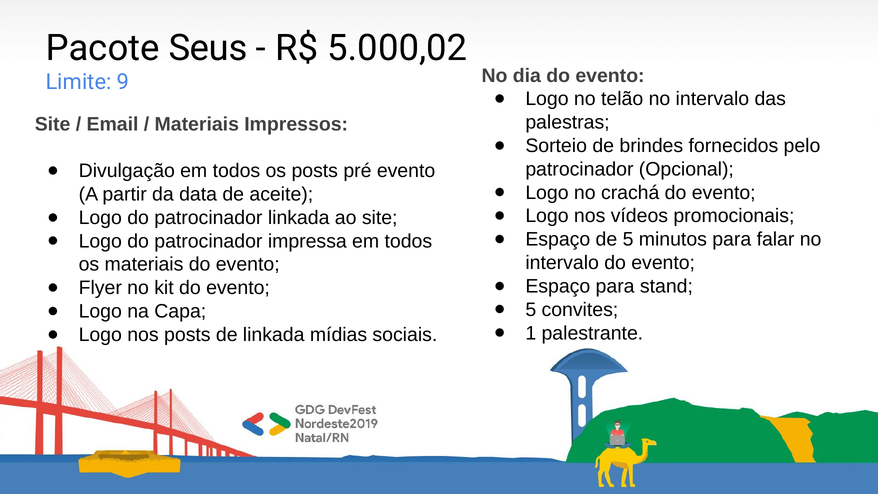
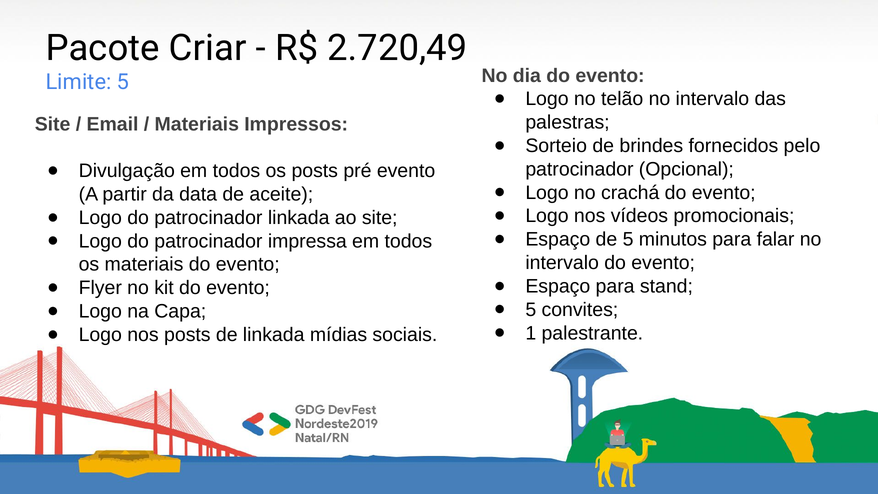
Seus: Seus -> Criar (208, 48)
5.000,02: 5.000,02 -> 2.720,49 (397, 48)
Limite 9: 9 -> 5 (123, 82)
